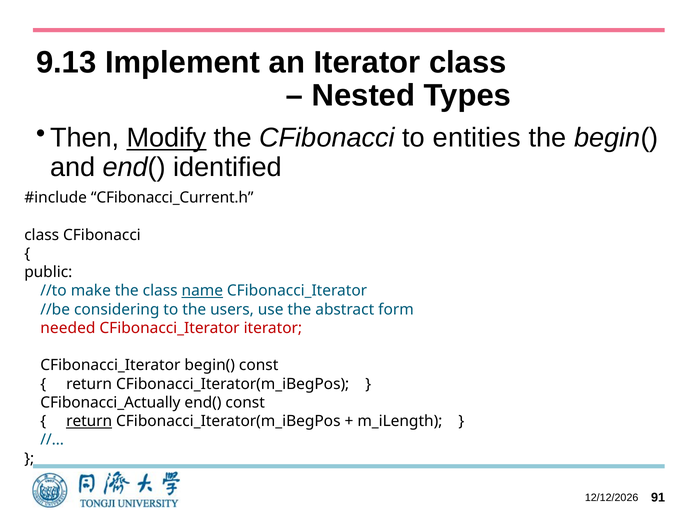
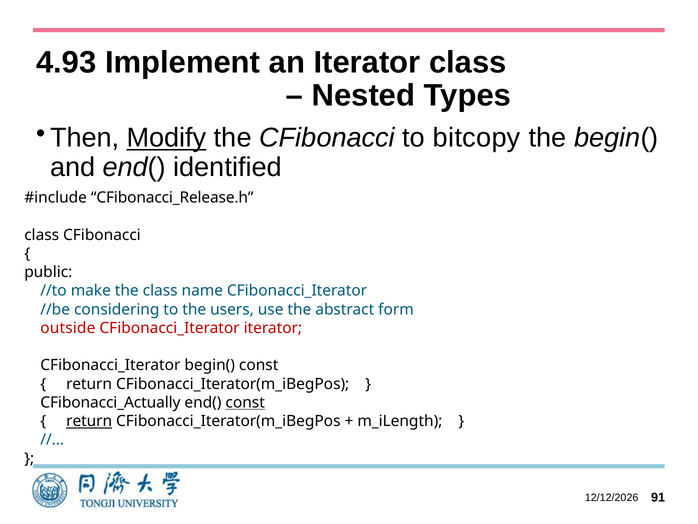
9.13: 9.13 -> 4.93 (66, 62)
entities: entities -> bitcopy (477, 138)
CFibonacci_Current.h: CFibonacci_Current.h -> CFibonacci_Release.h (172, 198)
name underline: present -> none (202, 291)
needed: needed -> outside (68, 328)
const underline: none -> present (245, 402)
